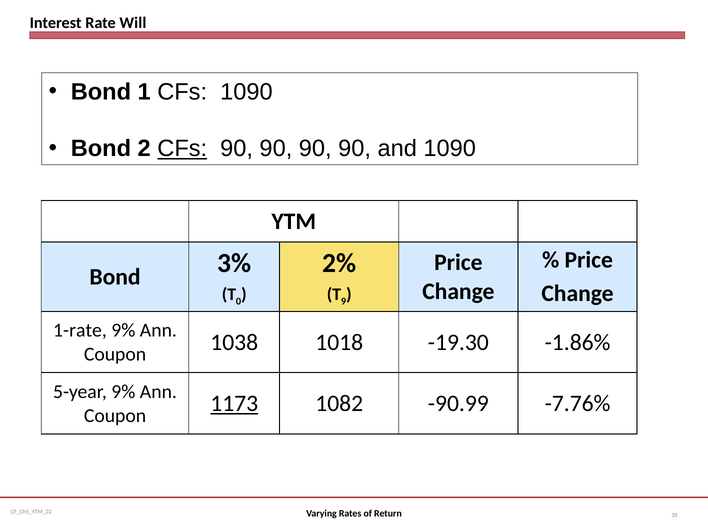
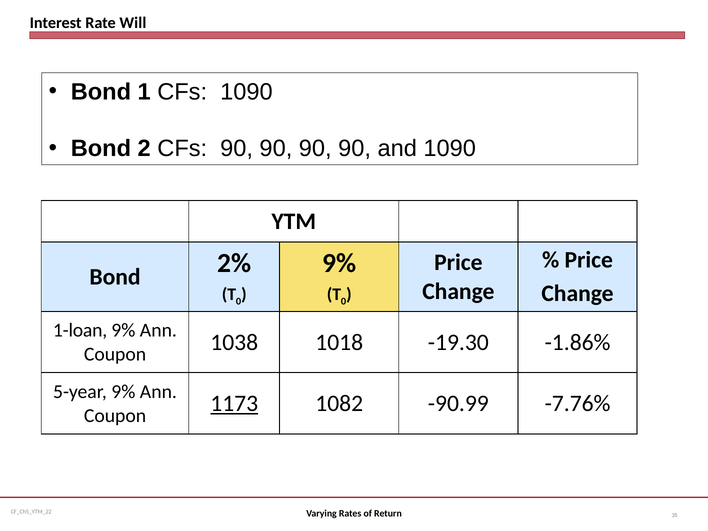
CFs underline: present -> none (182, 149)
2%: 2% -> 9% (339, 263)
3%: 3% -> 2% (234, 263)
9: 9 -> 0 (344, 301)
1-rate: 1-rate -> 1-loan (80, 330)
